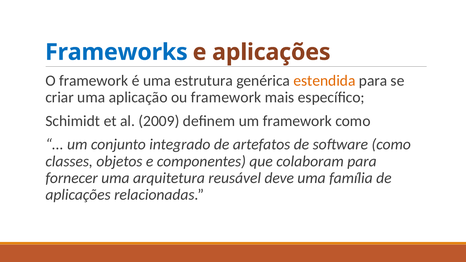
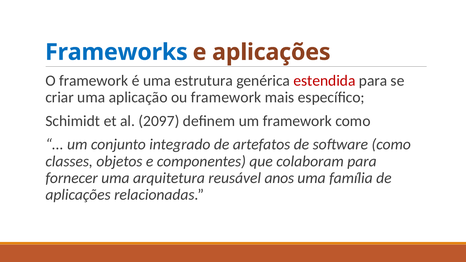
estendida colour: orange -> red (325, 81)
2009: 2009 -> 2097 (159, 121)
deve: deve -> anos (279, 178)
